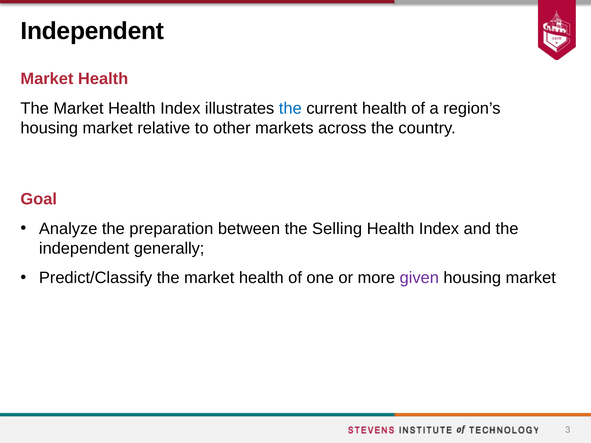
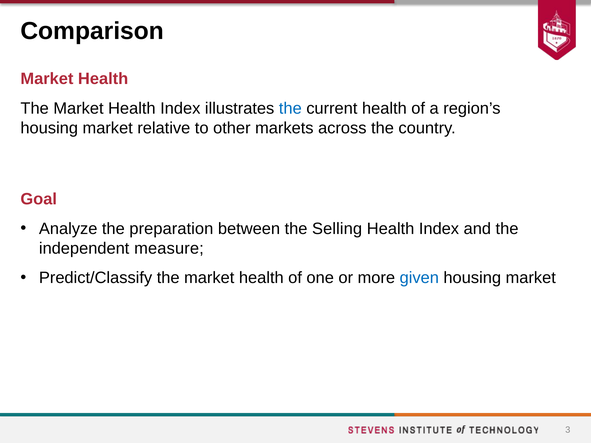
Independent: Independent -> Comparison (92, 31)
generally: generally -> measure (169, 248)
given colour: purple -> blue (419, 278)
